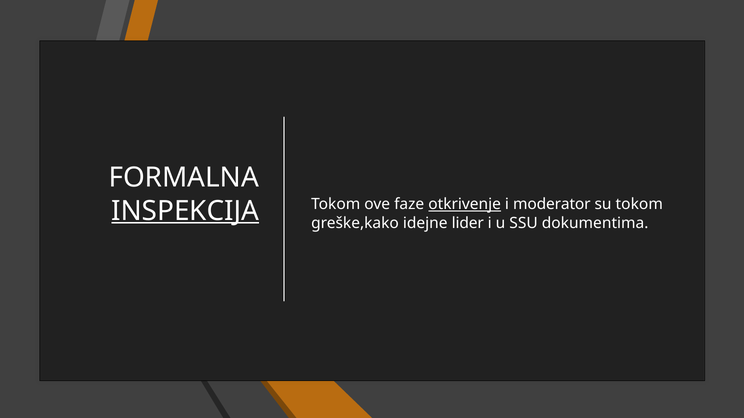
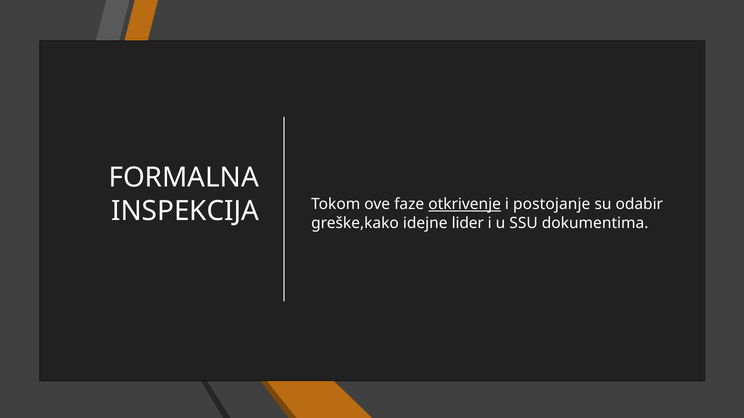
INSPEKCIJA underline: present -> none (185, 211)
moderator: moderator -> postojanje (552, 205)
su tokom: tokom -> odabir (639, 205)
